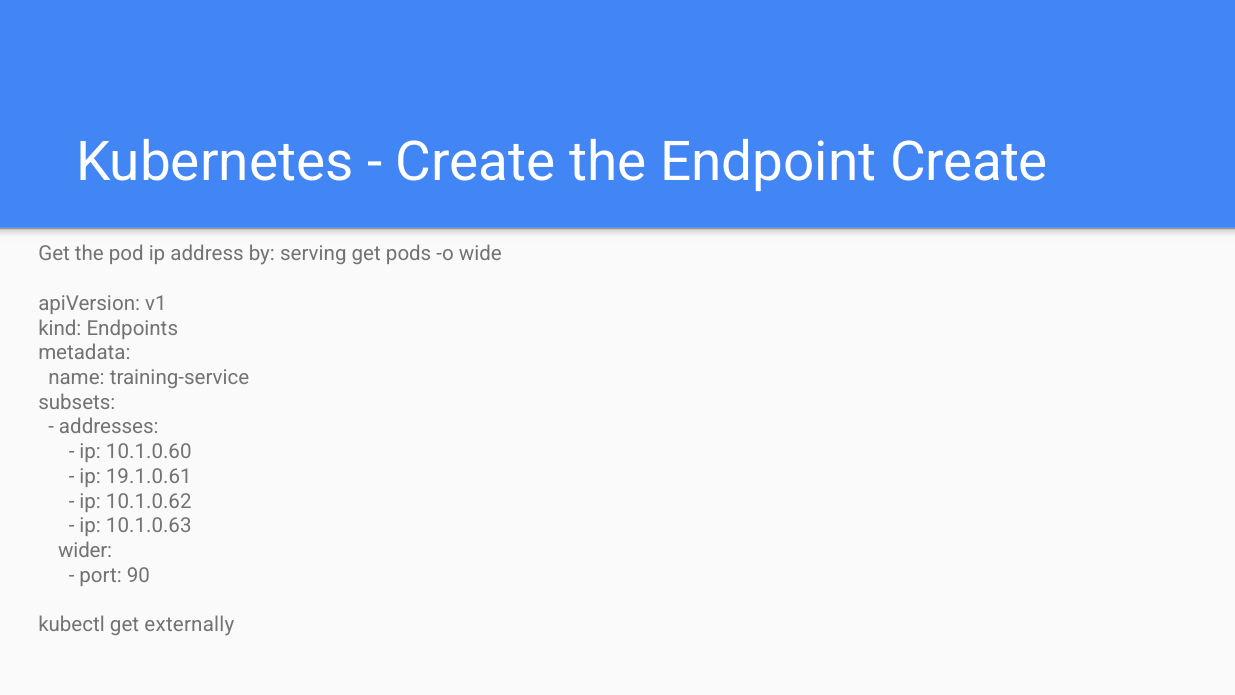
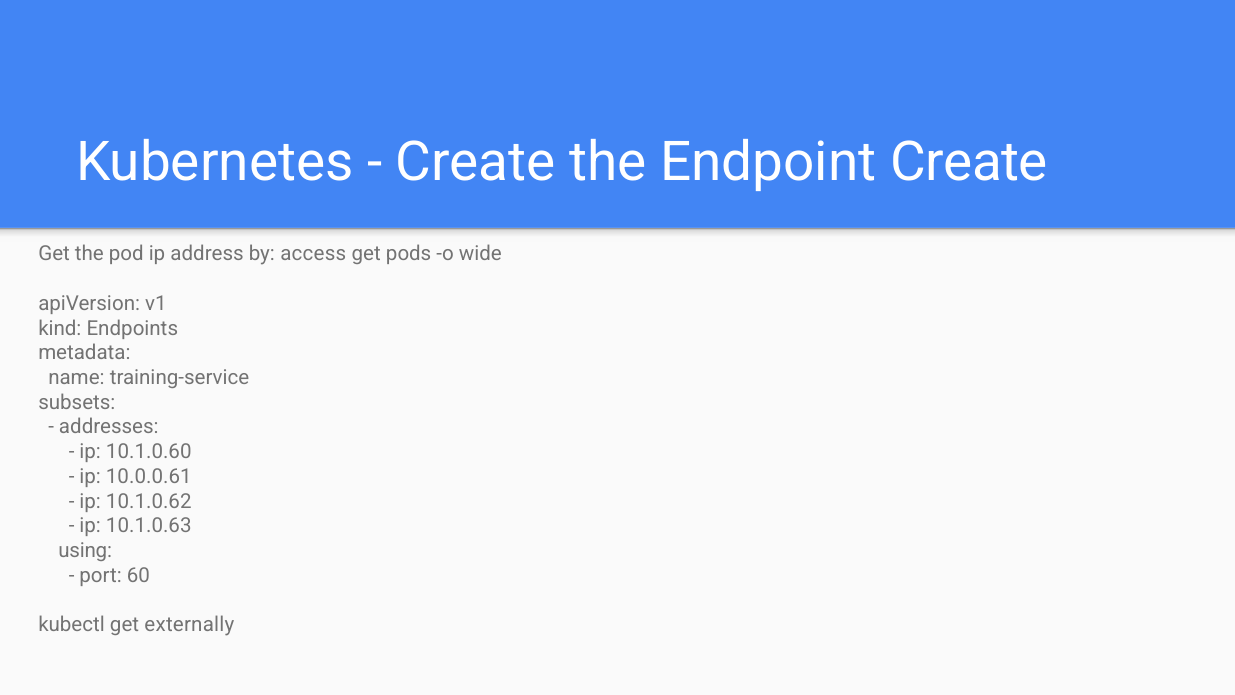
serving: serving -> access (313, 254)
19.1.0.61: 19.1.0.61 -> 10.0.0.61 (149, 476)
wider: wider -> using (85, 550)
90: 90 -> 60 (138, 575)
